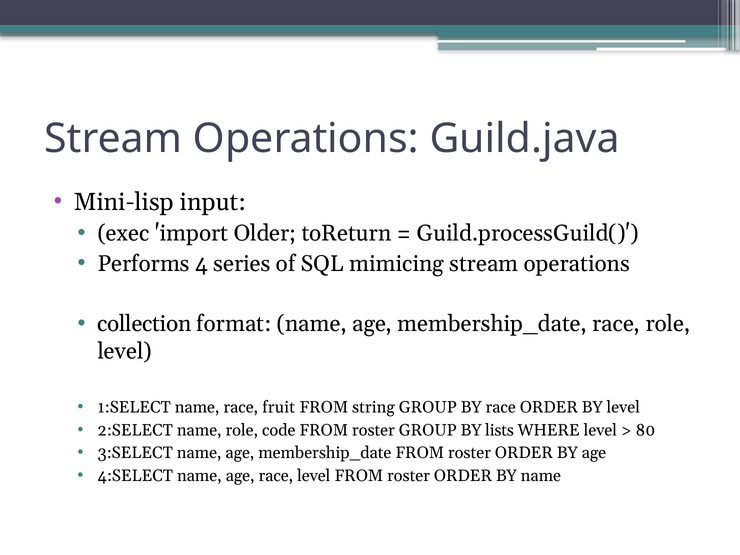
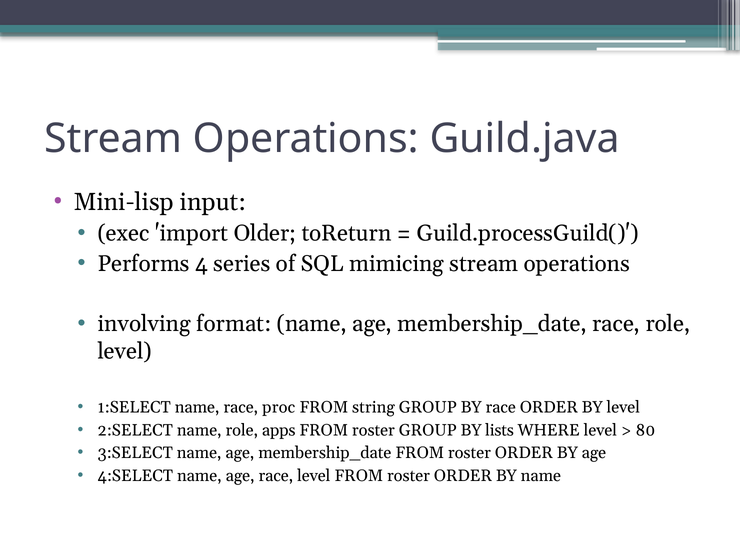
collection: collection -> involving (144, 324)
fruit: fruit -> proc (279, 407)
code: code -> apps (279, 430)
